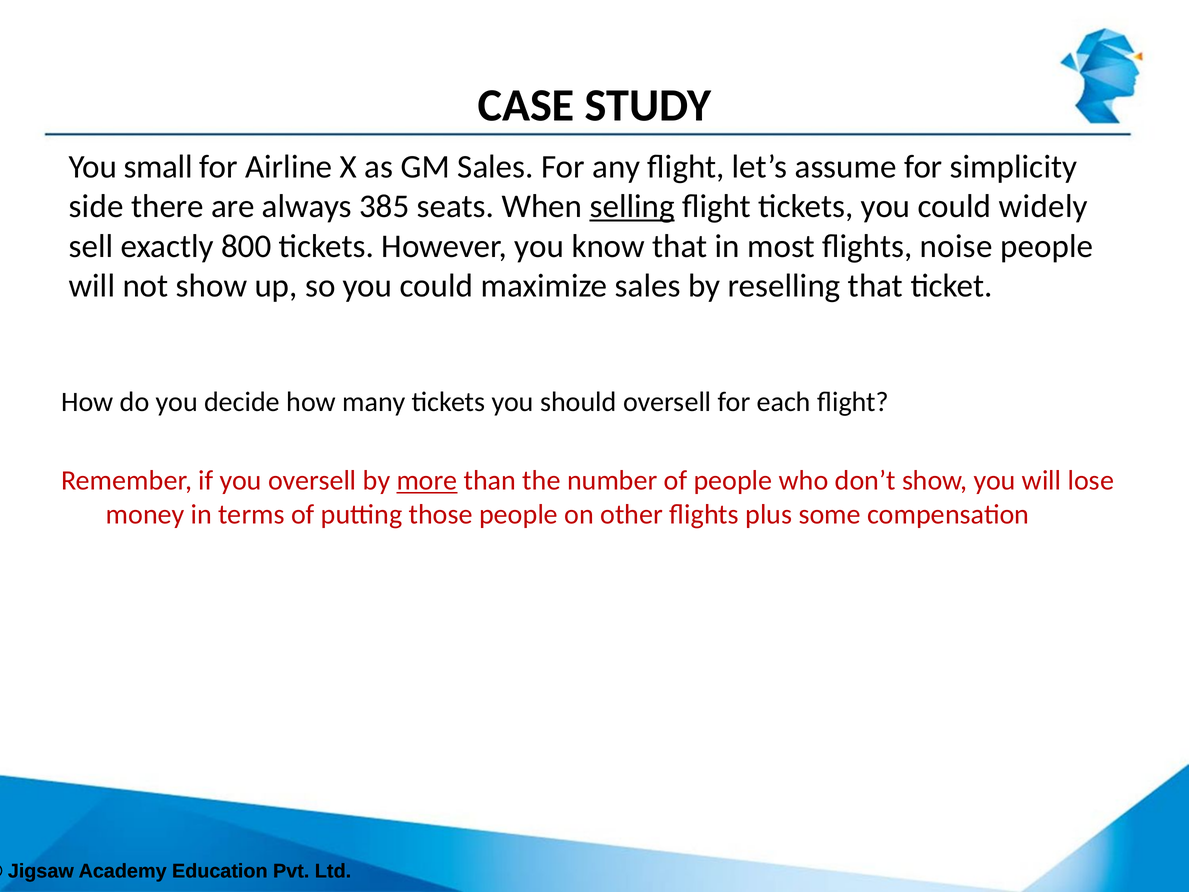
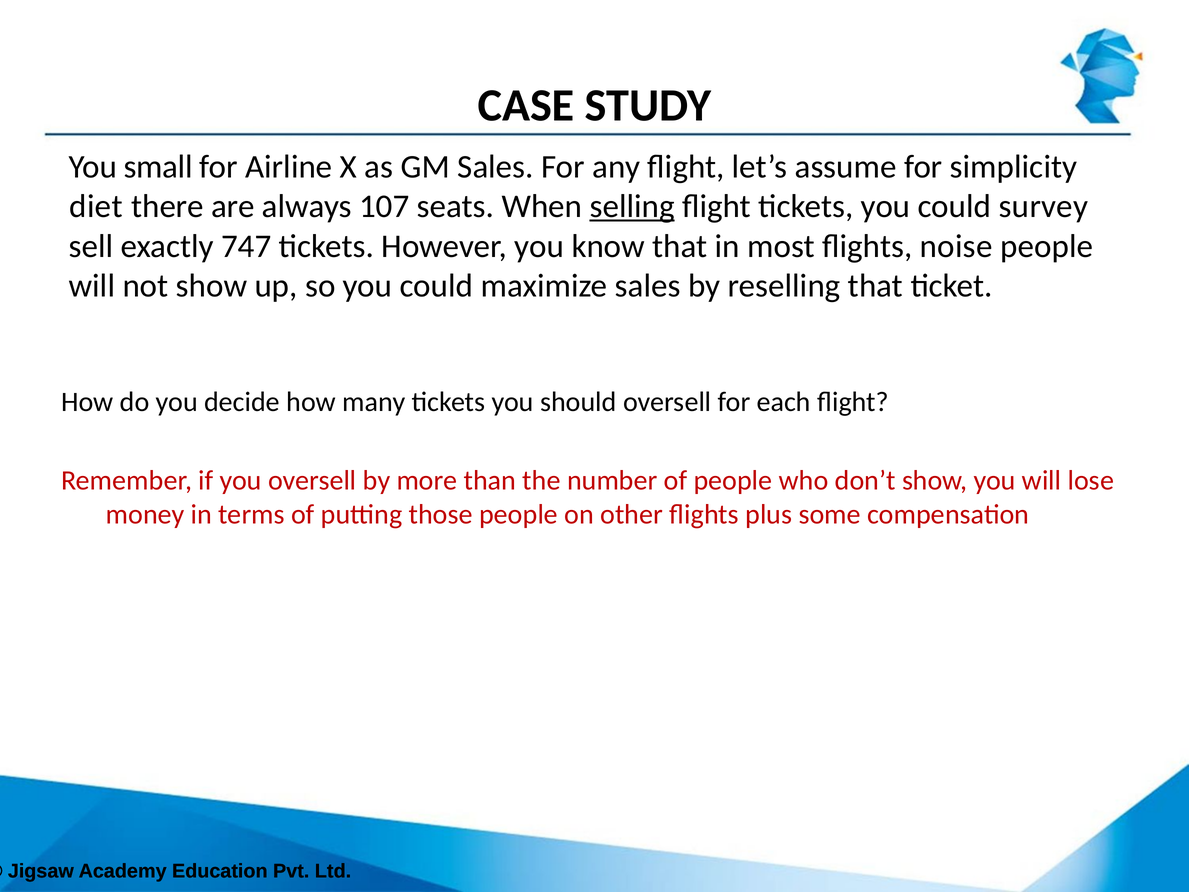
side: side -> diet (96, 206)
385: 385 -> 107 (384, 206)
widely: widely -> survey (1043, 206)
800: 800 -> 747 (246, 246)
more underline: present -> none (427, 481)
